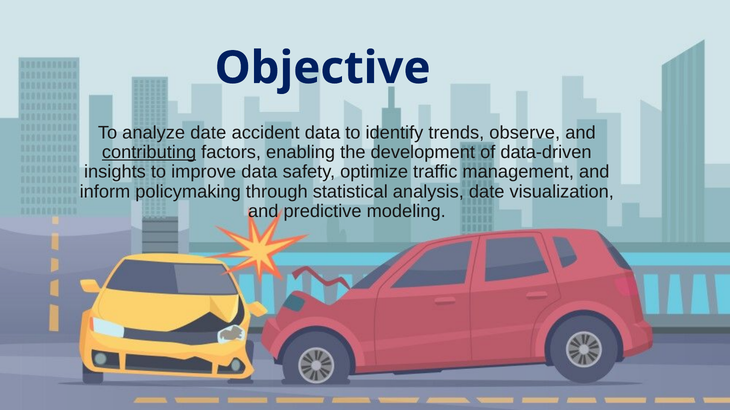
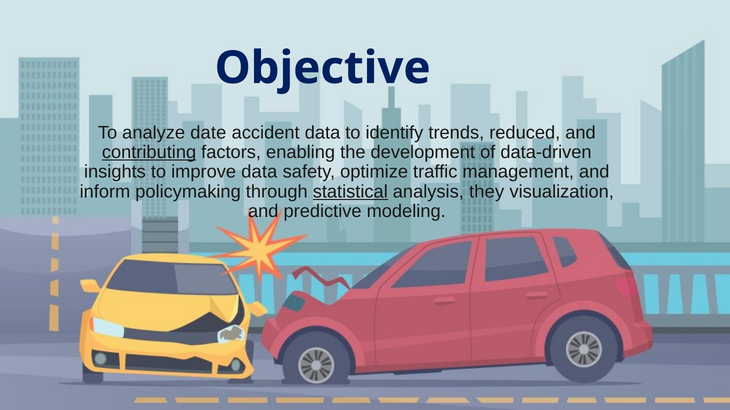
observe: observe -> reduced (525, 133)
statistical underline: none -> present (350, 192)
analysis date: date -> they (487, 192)
